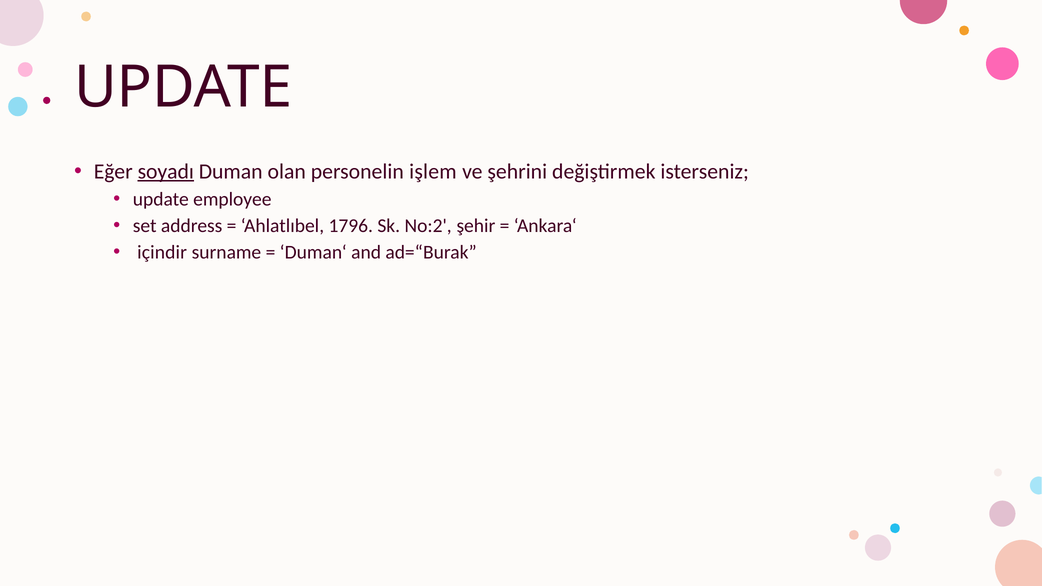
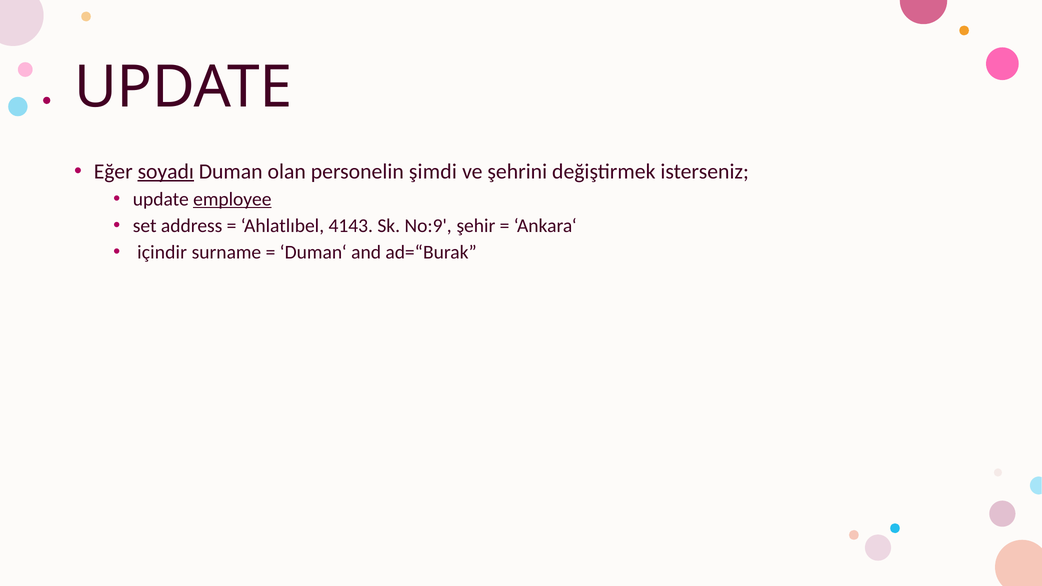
işlem: işlem -> şimdi (433, 172)
employee underline: none -> present (232, 199)
1796: 1796 -> 4143 (351, 226)
No:2: No:2 -> No:9 (428, 226)
